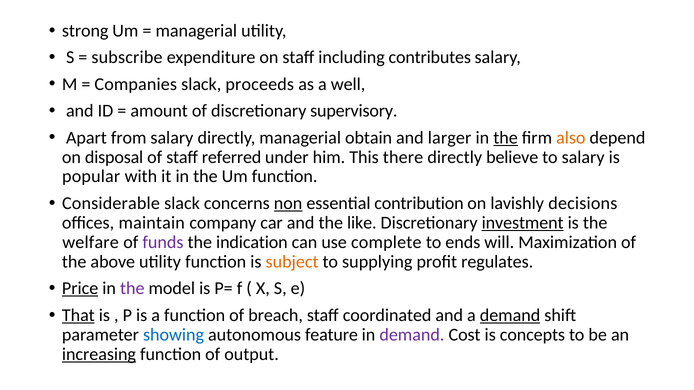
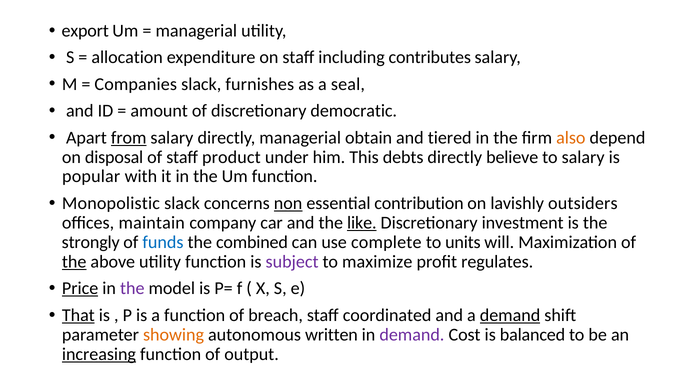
strong: strong -> export (85, 31)
subscribe: subscribe -> allocation (127, 57)
proceeds: proceeds -> furnishes (260, 84)
well: well -> seal (348, 84)
supervisory: supervisory -> democratic (354, 111)
from underline: none -> present (129, 138)
larger: larger -> tiered (450, 138)
the underline: present -> none (506, 138)
referred: referred -> product (231, 157)
there: there -> debts (403, 157)
Considerable: Considerable -> Monopolistic (111, 203)
decisions: decisions -> outsiders (583, 203)
like underline: none -> present (362, 223)
investment underline: present -> none (523, 223)
welfare: welfare -> strongly (91, 242)
funds colour: purple -> blue (163, 242)
indication: indication -> combined (252, 242)
ends: ends -> units (463, 242)
the underline: none -> present (74, 262)
subject colour: orange -> purple (292, 262)
supplying: supplying -> maximize (377, 262)
showing colour: blue -> orange (174, 335)
feature: feature -> written (331, 335)
concepts: concepts -> balanced (532, 335)
